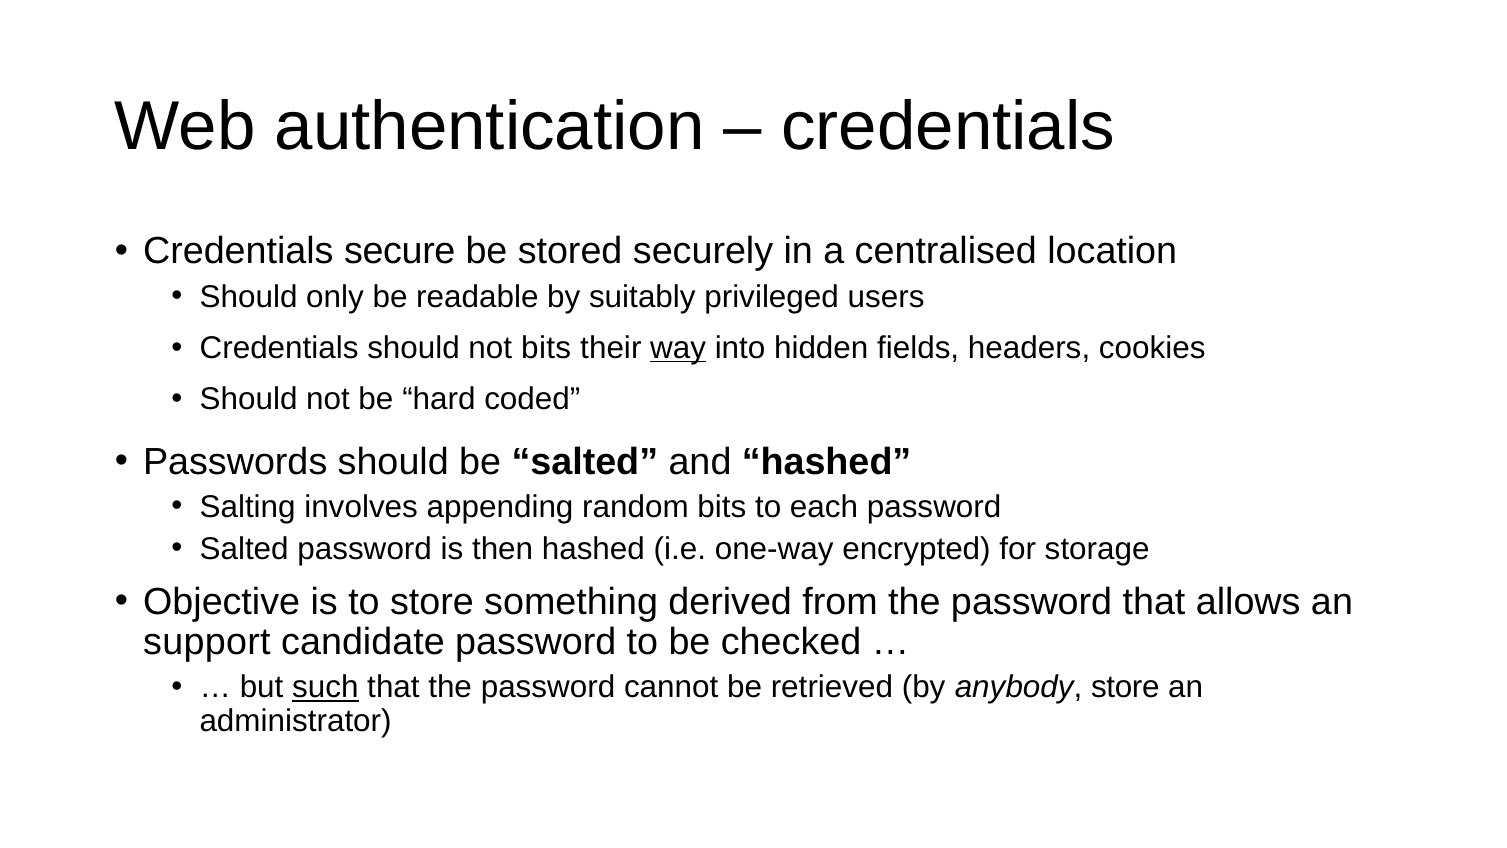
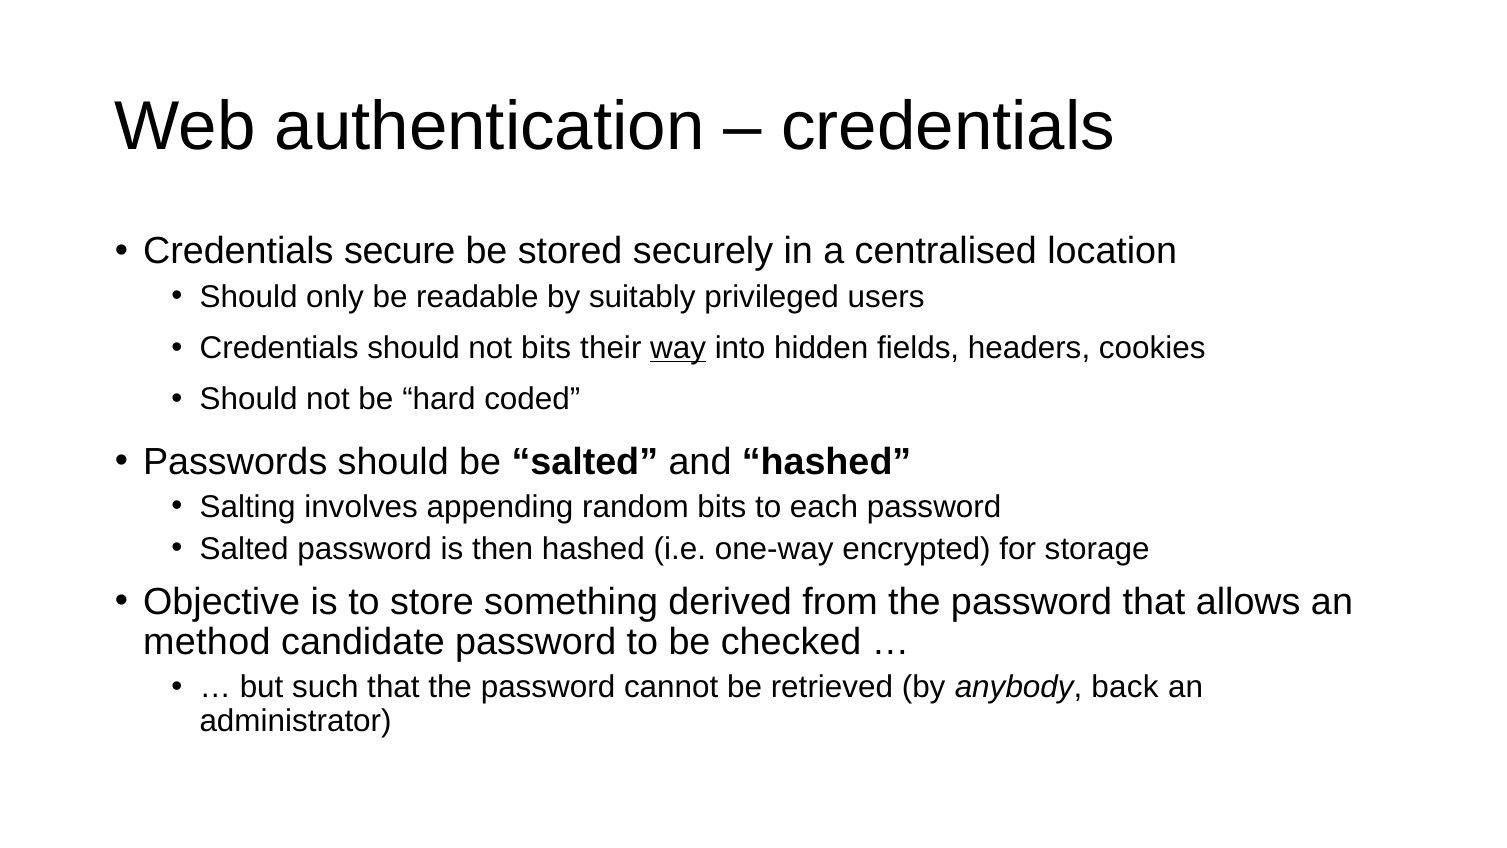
support: support -> method (207, 642)
such underline: present -> none (325, 687)
anybody store: store -> back (1125, 687)
